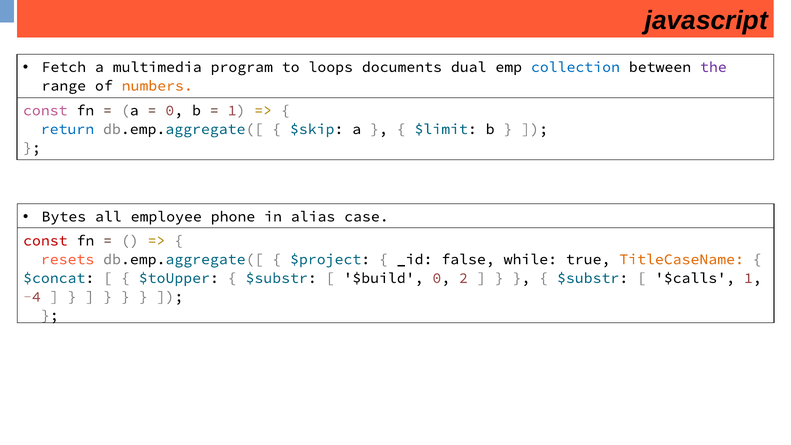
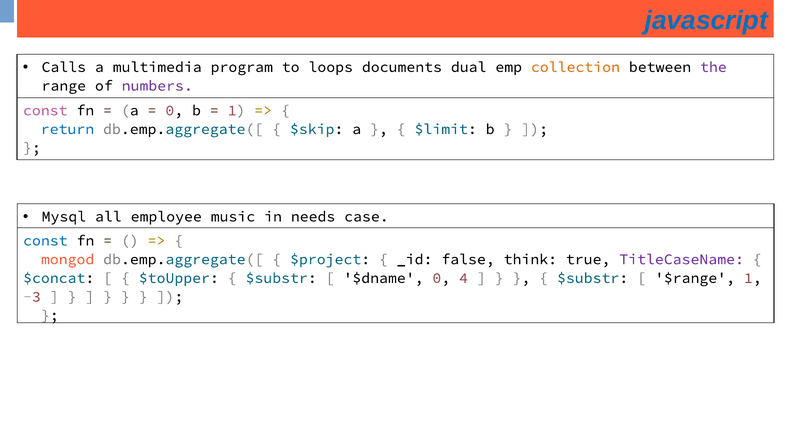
javascript colour: black -> blue (706, 21)
Fetch: Fetch -> Calls (64, 67)
collection colour: blue -> orange (575, 67)
numbers colour: orange -> purple (157, 86)
Bytes: Bytes -> Mysql (64, 216)
phone: phone -> music (233, 216)
alias: alias -> needs (313, 216)
const colour: red -> blue (45, 241)
resets: resets -> mongod (68, 259)
while: while -> think (530, 259)
TitleCaseName colour: orange -> purple (682, 259)
$build: $build -> $dname (383, 278)
2: 2 -> 4 (464, 278)
$calls: $calls -> $range (695, 278)
-4: -4 -> -3 (32, 297)
